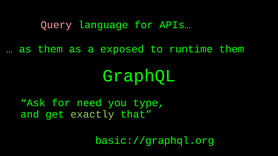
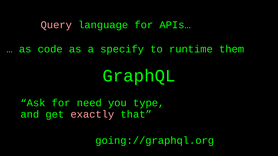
as them: them -> code (50, 49)
exposed: exposed -> specify (122, 49)
exactly colour: light green -> pink (92, 114)
basic://graphql.org: basic://graphql.org -> going://graphql.org (155, 141)
